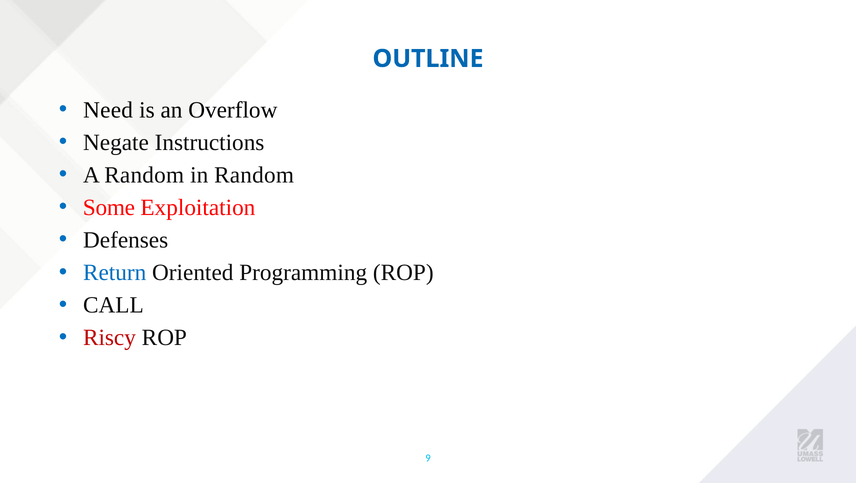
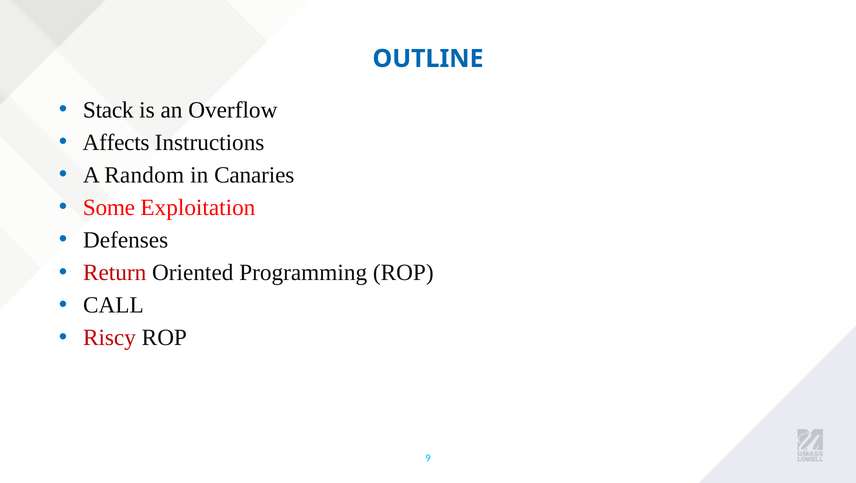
Need: Need -> Stack (108, 110)
Negate: Negate -> Affects (116, 142)
in Random: Random -> Canaries (254, 175)
Return colour: blue -> red (115, 272)
